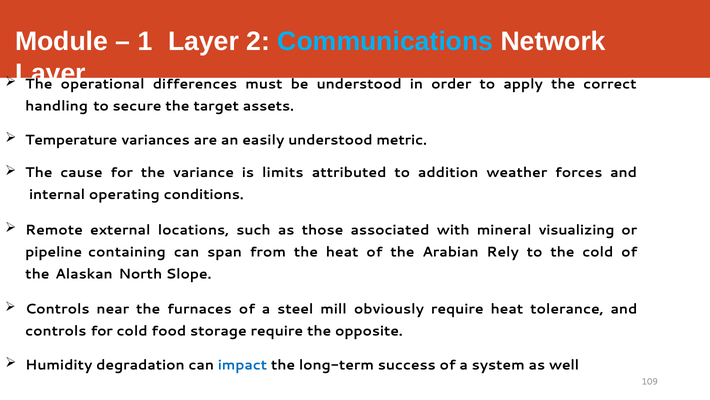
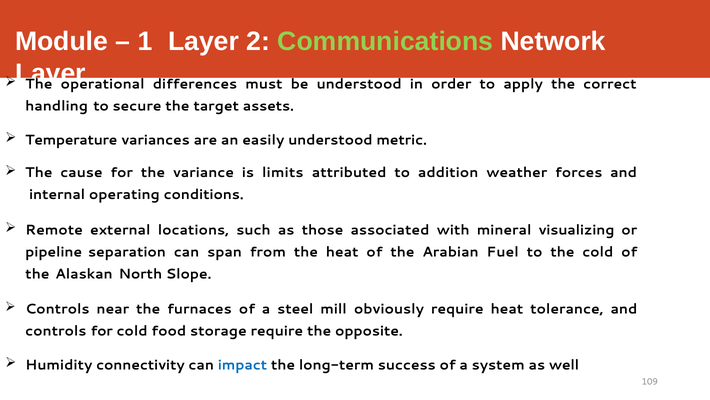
Communications colour: light blue -> light green (385, 42)
containing: containing -> separation (127, 252)
Rely: Rely -> Fuel (503, 252)
degradation: degradation -> connectivity (140, 364)
